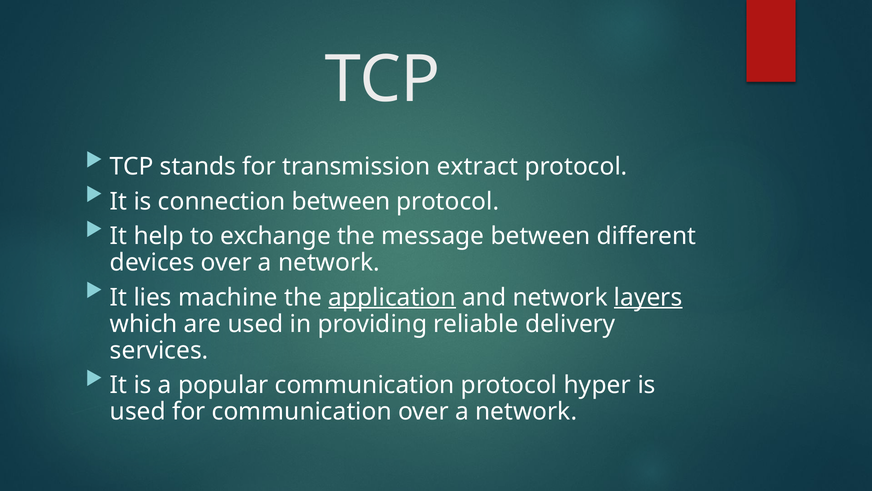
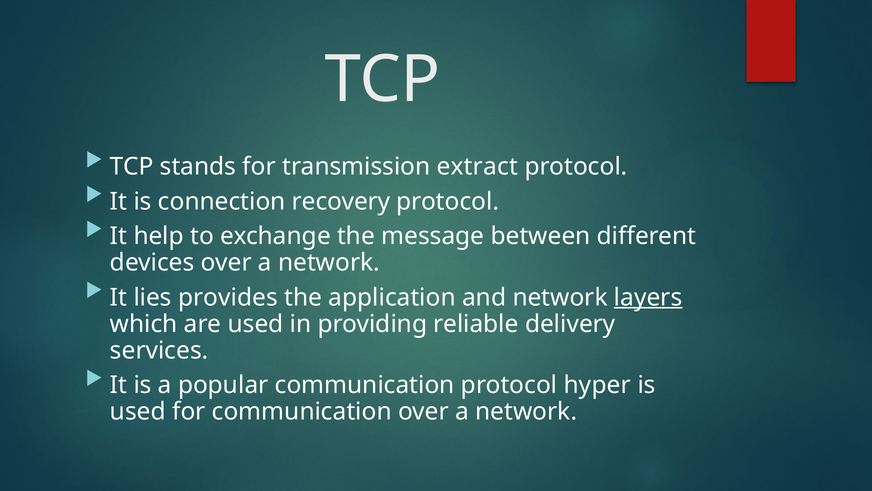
connection between: between -> recovery (341, 201)
machine: machine -> provides (228, 297)
application underline: present -> none (392, 297)
